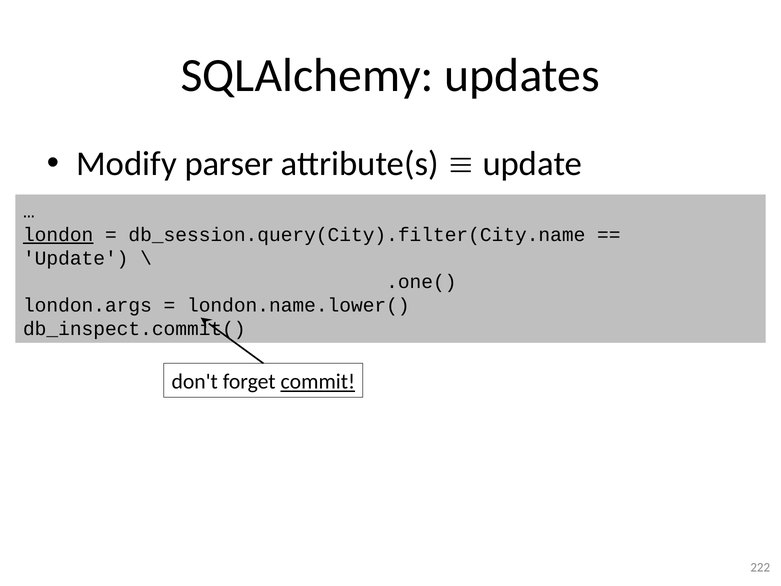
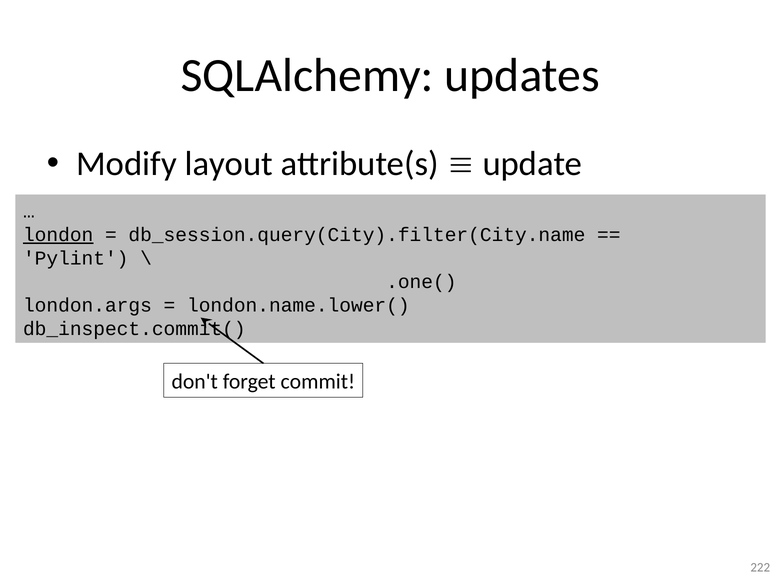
parser: parser -> layout (229, 164)
Update: Update -> Pylint (76, 258)
commit underline: present -> none (318, 382)
